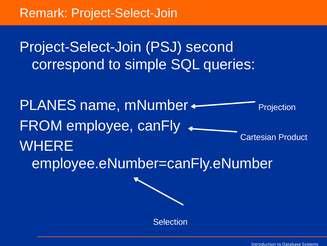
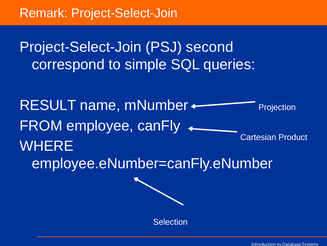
PLANES: PLANES -> RESULT (48, 105)
